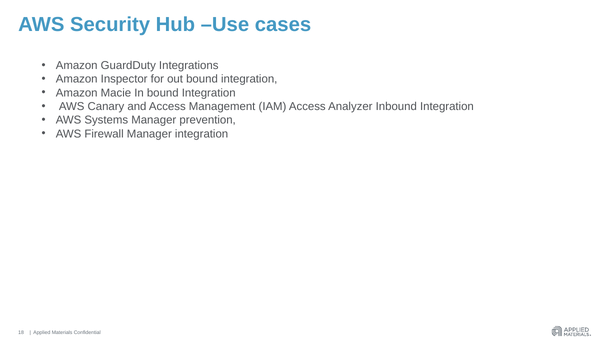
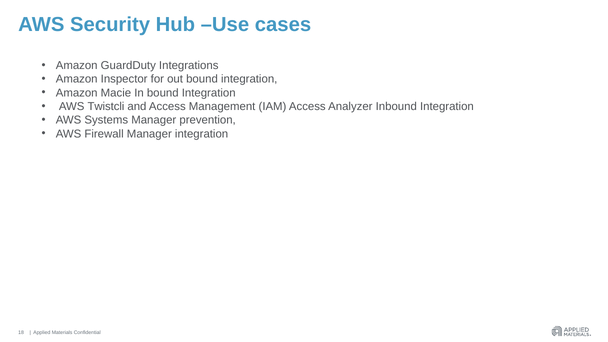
Canary: Canary -> Twistcli (106, 107)
